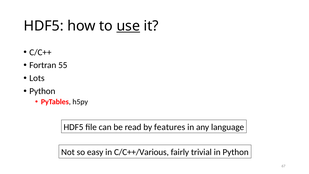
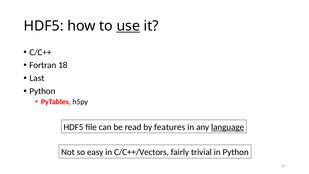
55: 55 -> 18 (63, 65)
Lots: Lots -> Last (37, 78)
language underline: none -> present (228, 127)
C/C++/Various: C/C++/Various -> C/C++/Vectors (141, 152)
